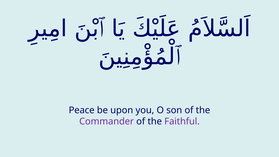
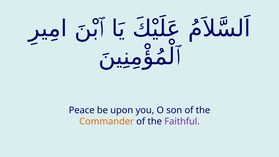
Commander colour: purple -> orange (107, 121)
